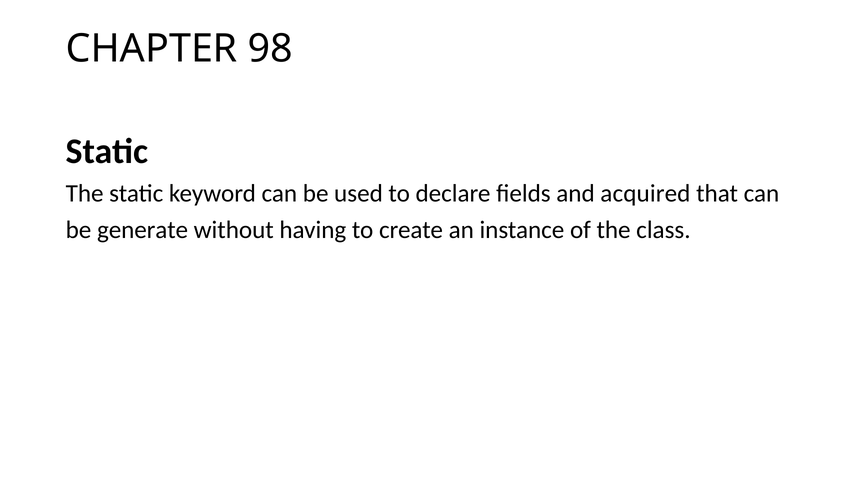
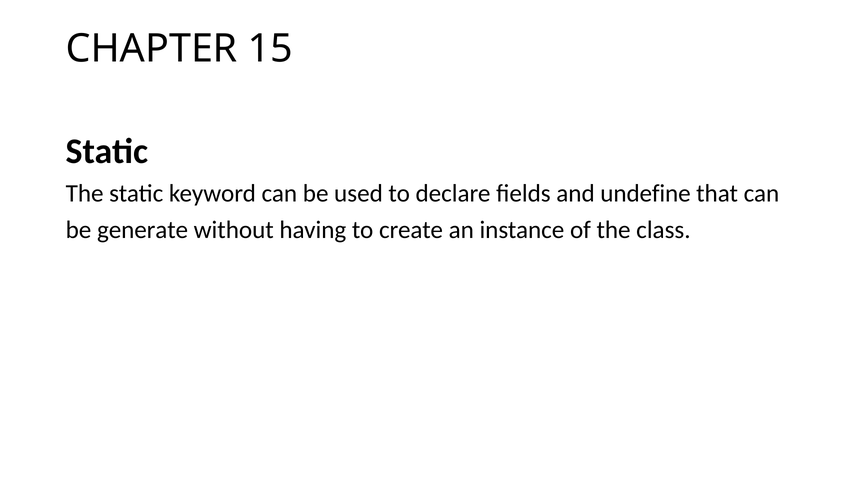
98: 98 -> 15 (270, 49)
acquired: acquired -> undefine (646, 194)
